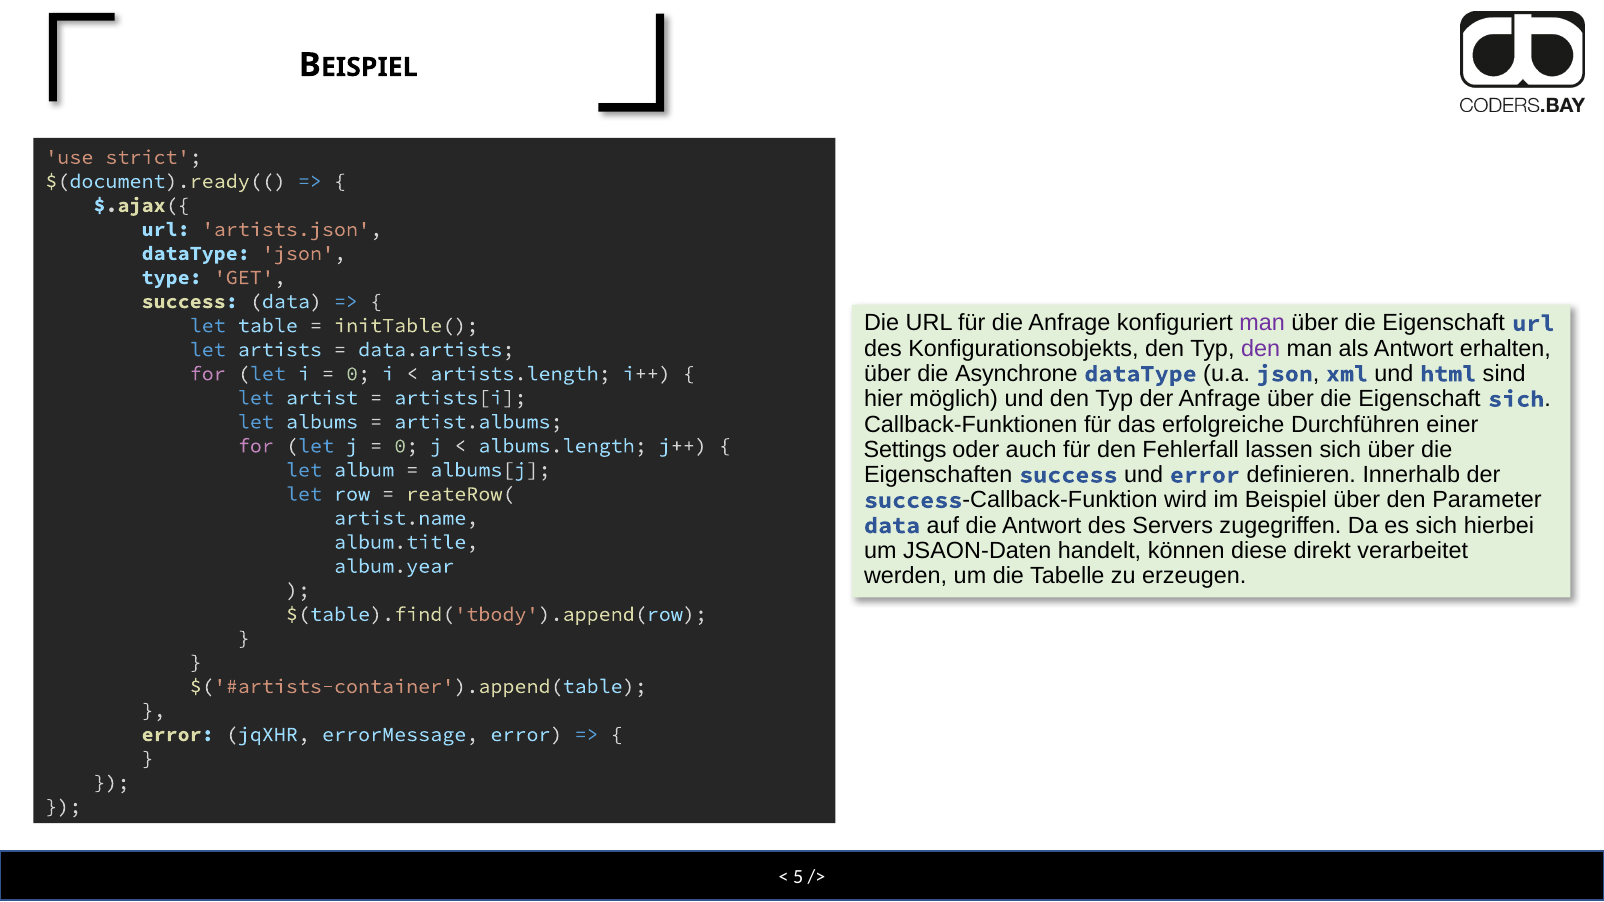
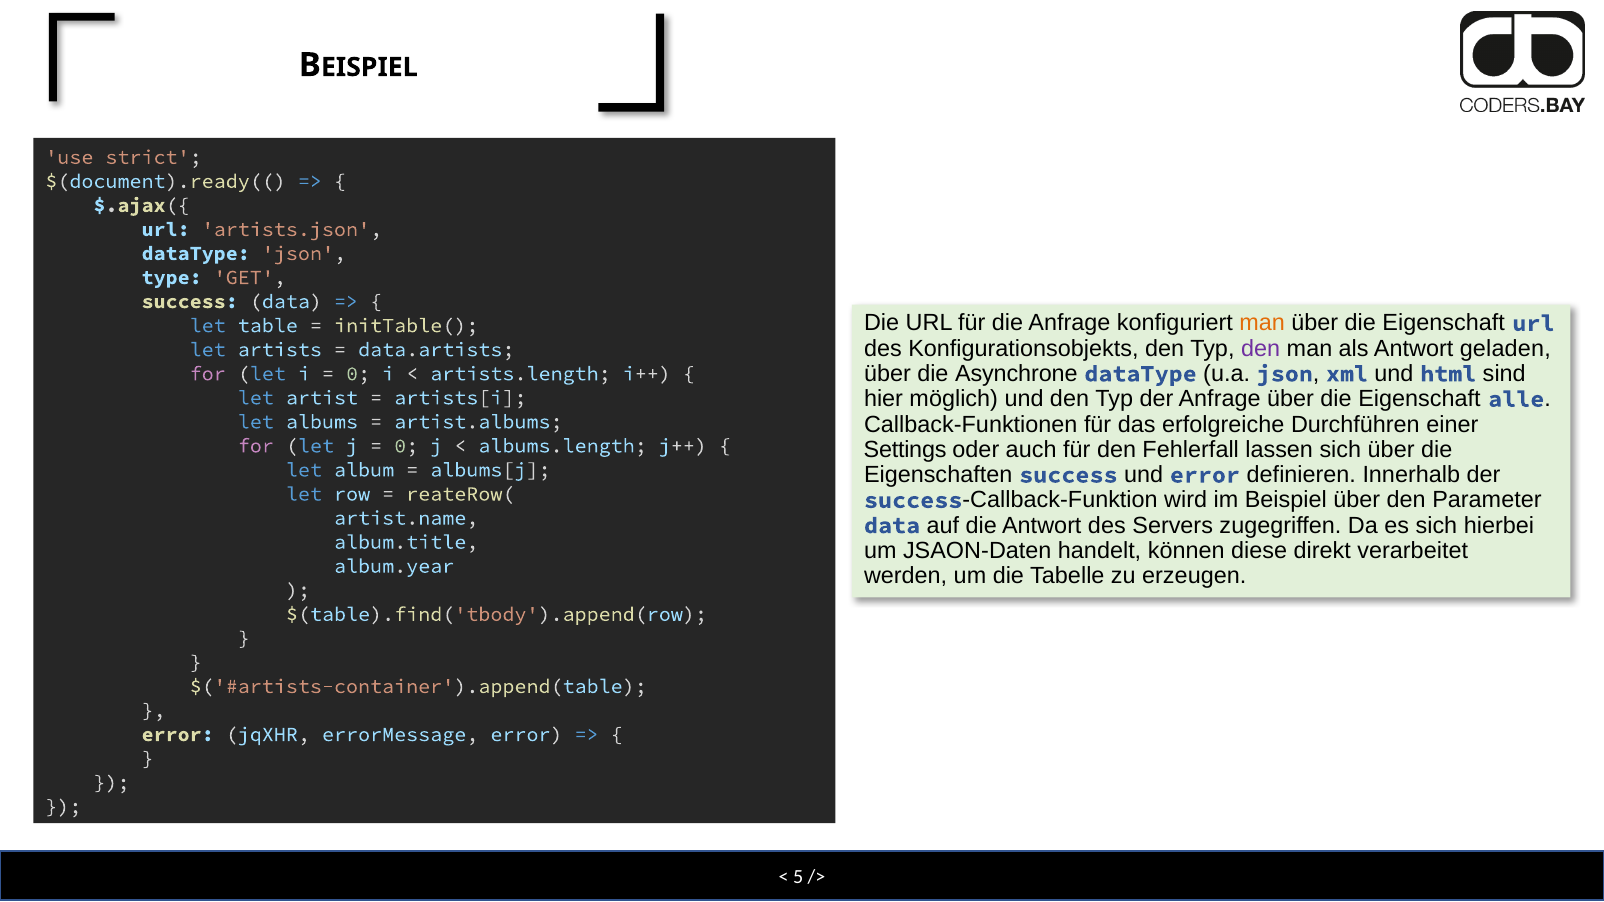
man colour: purple -> orange (1262, 323)
erhalten: erhalten -> geladen (1505, 349)
Eigenschaft sich: sich -> alle (1516, 399)
